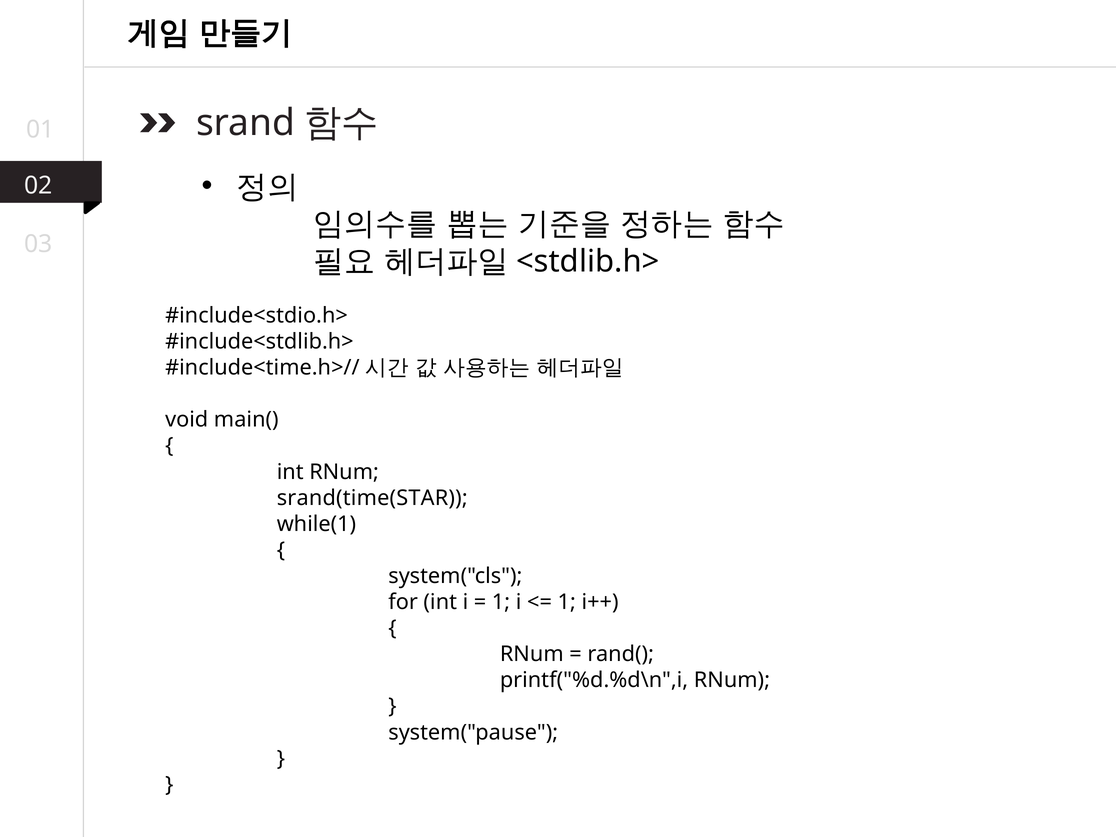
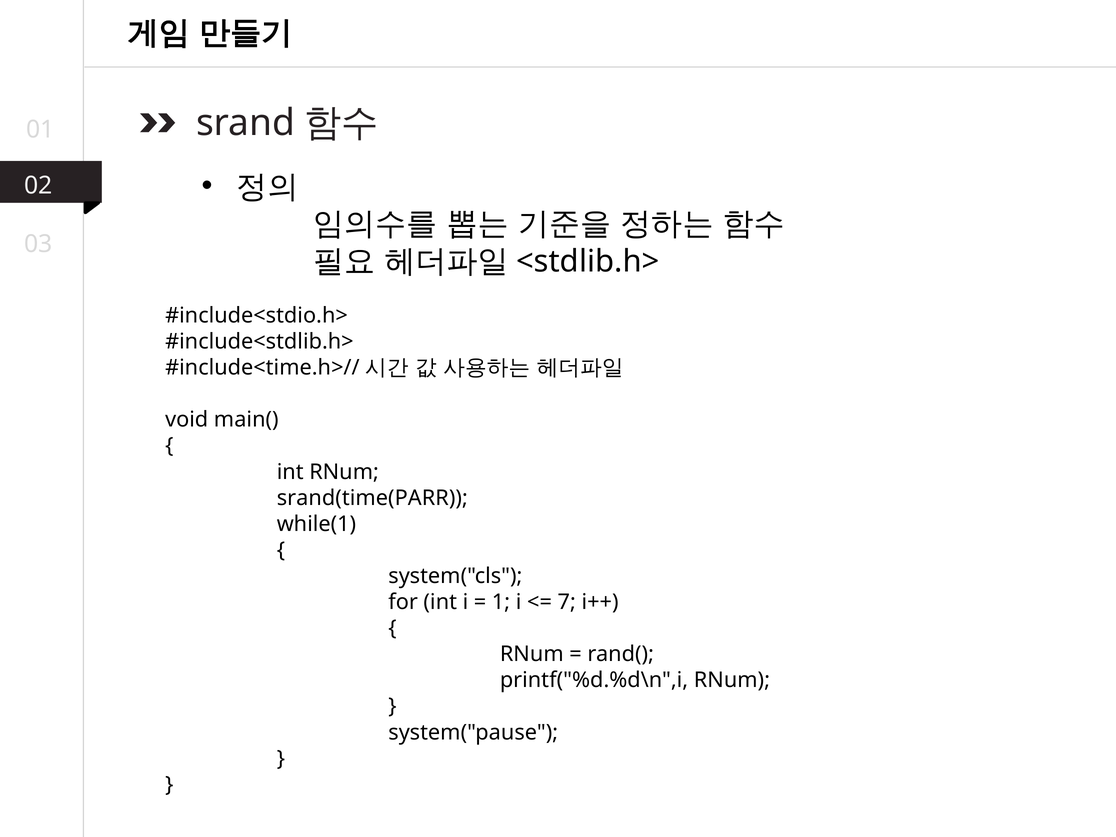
srand(time(STAR: srand(time(STAR -> srand(time(PARR (372, 498)
1: 1 -> 7 (567, 602)
